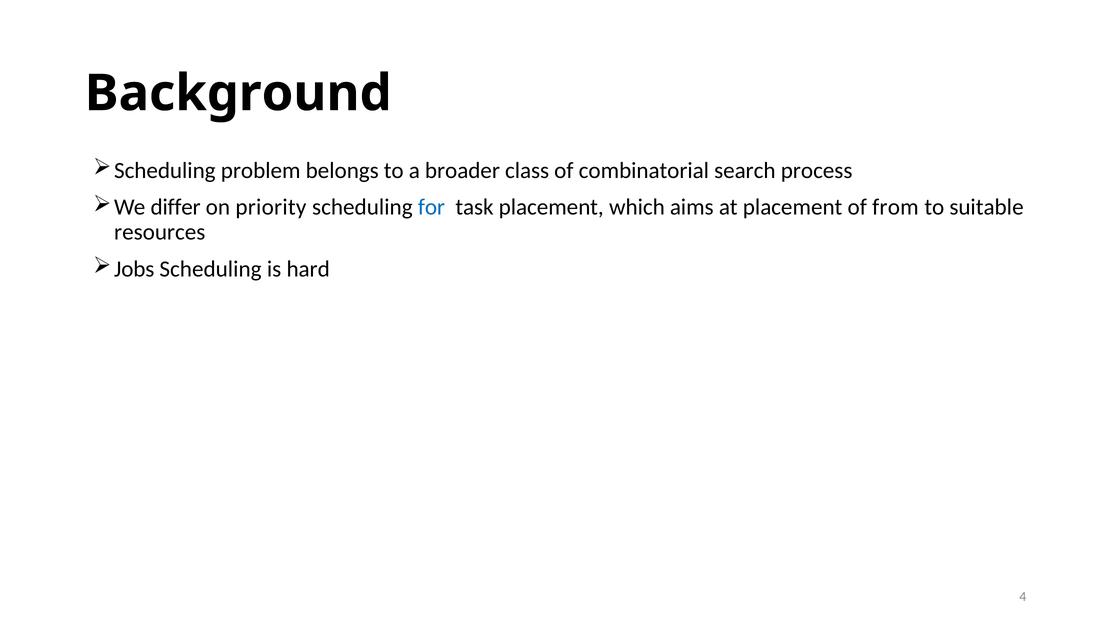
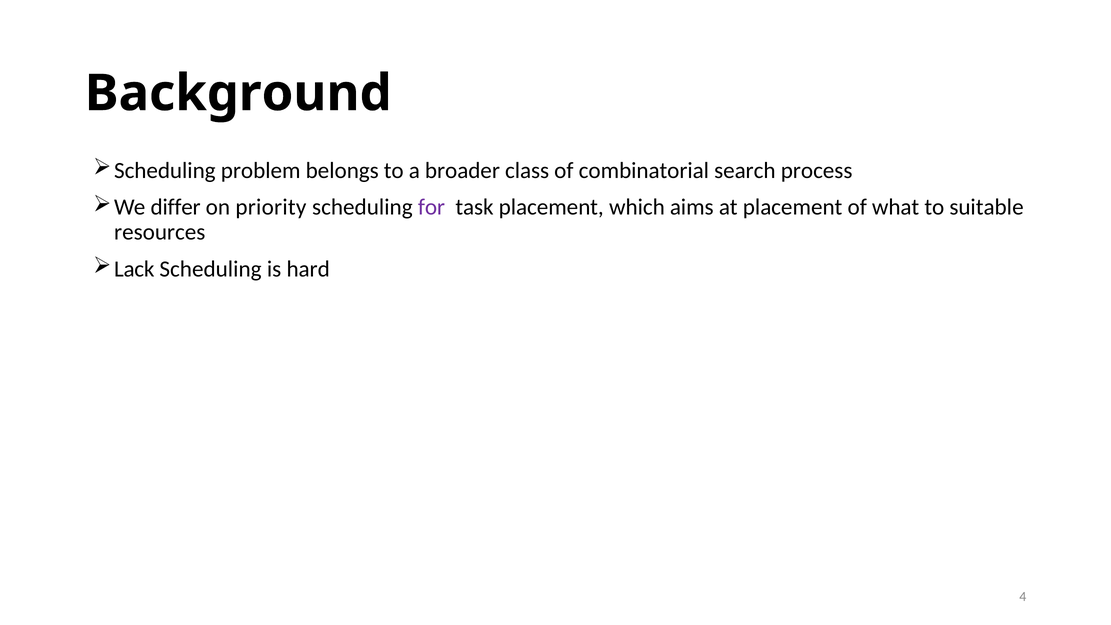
for colour: blue -> purple (431, 207)
from: from -> what (896, 207)
Jobs: Jobs -> Lack (134, 269)
